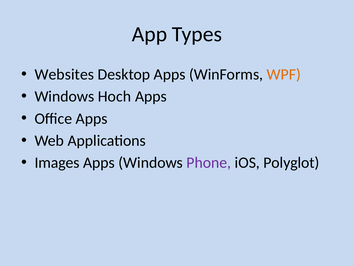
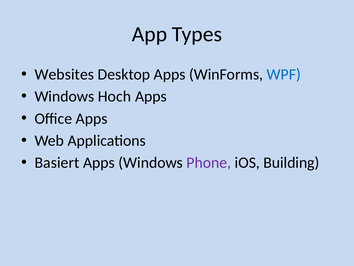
WPF colour: orange -> blue (284, 74)
Images: Images -> Basiert (57, 162)
Polyglot: Polyglot -> Building (291, 162)
